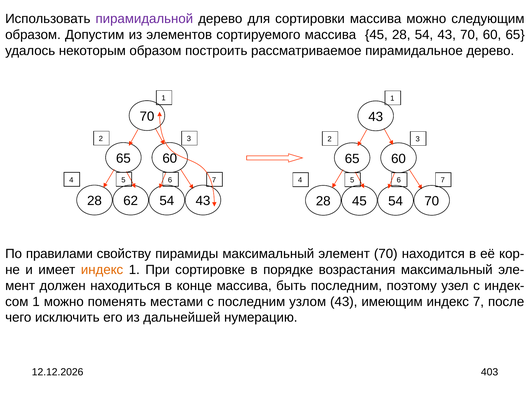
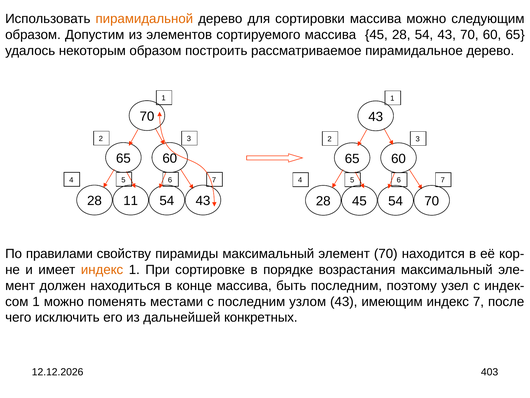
пирамидальной colour: purple -> orange (144, 19)
62: 62 -> 11 (131, 201)
нумерацию: нумерацию -> конкретных (261, 317)
